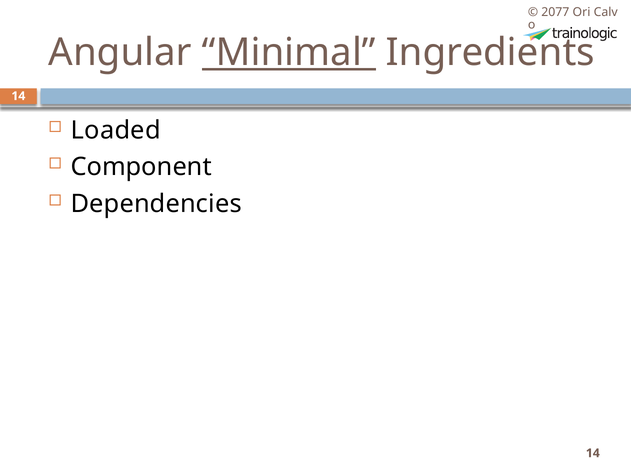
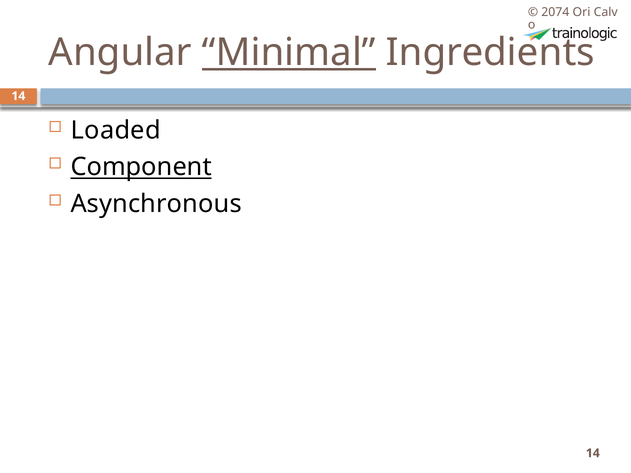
2077: 2077 -> 2074 (555, 12)
Component underline: none -> present (141, 167)
Dependencies: Dependencies -> Asynchronous (156, 204)
